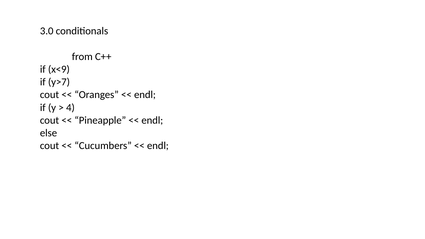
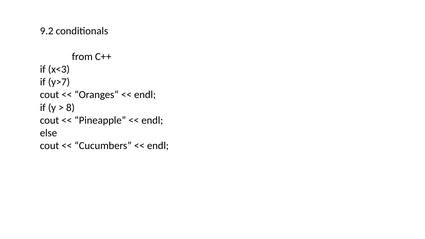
3.0: 3.0 -> 9.2 (47, 31)
x<9: x<9 -> x<3 (59, 69)
4: 4 -> 8 (70, 108)
